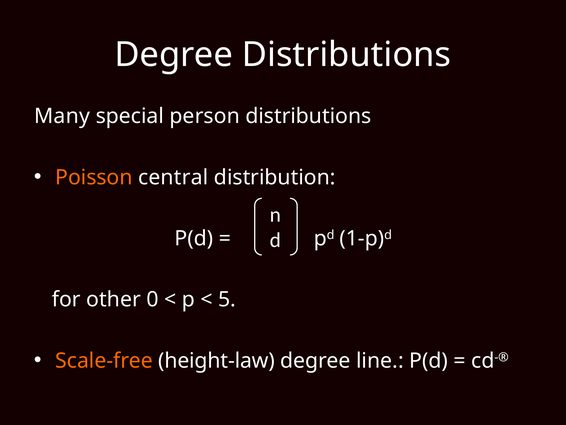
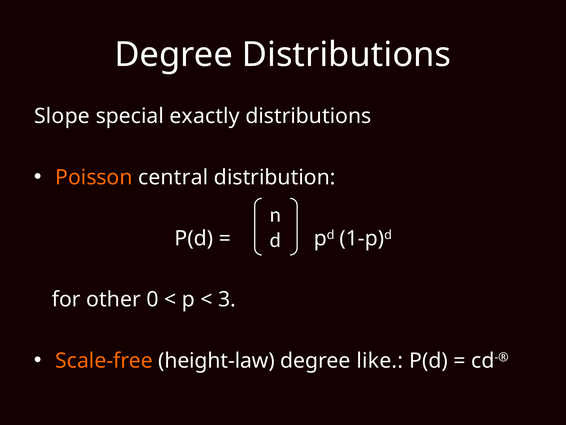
Many: Many -> Slope (62, 116)
person: person -> exactly (205, 116)
5: 5 -> 3 (227, 299)
line: line -> like (380, 360)
